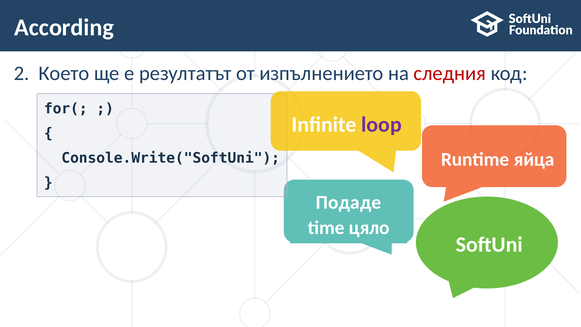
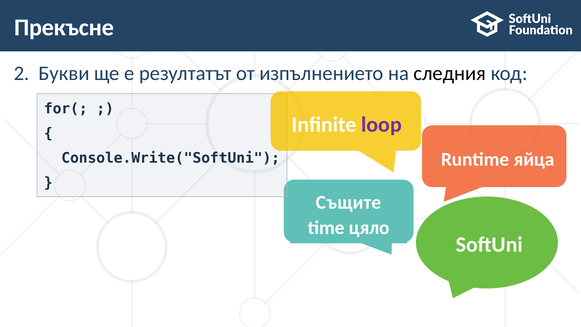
According: According -> Прекъсне (64, 28)
Което: Което -> Букви (64, 73)
следния colour: red -> black (450, 73)
Подаде: Подаде -> Същите (349, 202)
